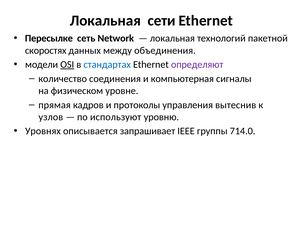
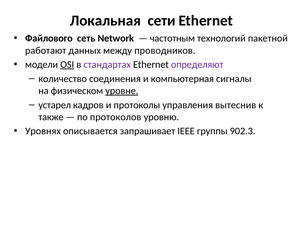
Пересылке: Пересылке -> Файлового (49, 38)
локальная: локальная -> частотным (172, 38)
скоростях: скоростях -> работают (46, 51)
объединения: объединения -> проводников (165, 51)
стандартах colour: blue -> purple (107, 65)
уровне underline: none -> present (122, 91)
прямая: прямая -> устарел (55, 105)
узлов: узлов -> также (51, 117)
используют: используют -> протоколов (116, 117)
714.0: 714.0 -> 902.3 (243, 131)
